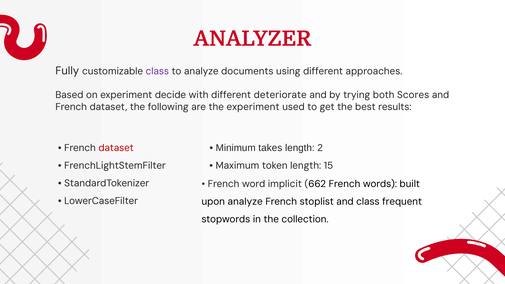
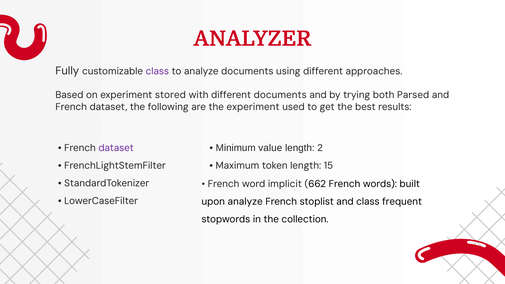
decide: decide -> stored (170, 95)
different deteriorate: deteriorate -> documents (280, 95)
Scores: Scores -> Parsed (413, 95)
dataset colour: red -> purple (116, 148)
takes: takes -> value (270, 148)
